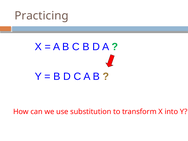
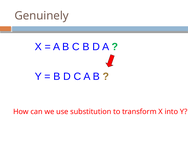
Practicing: Practicing -> Genuinely (42, 16)
